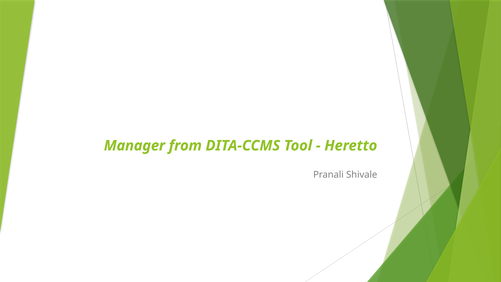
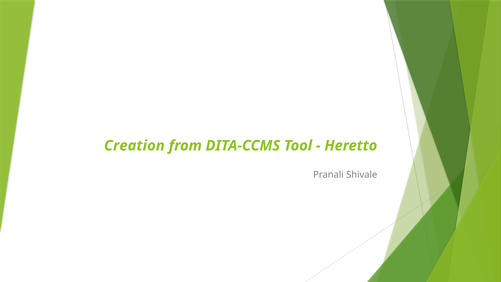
Manager: Manager -> Creation (134, 146)
